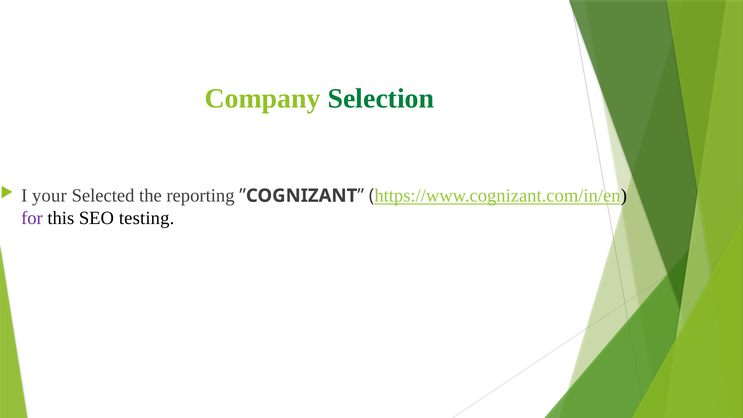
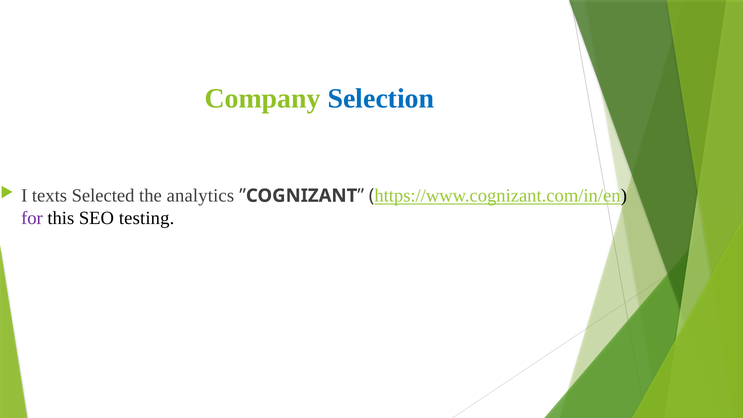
Selection colour: green -> blue (381, 98)
your: your -> texts (49, 196)
reporting: reporting -> analytics (200, 196)
